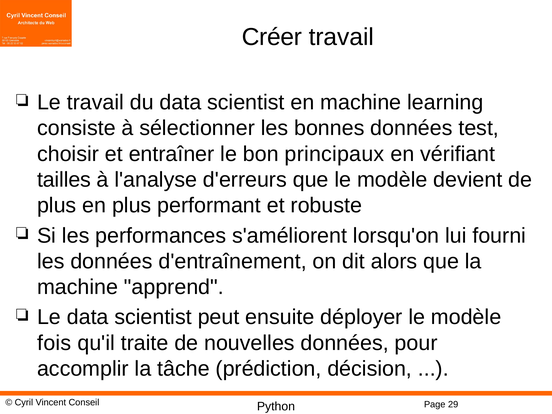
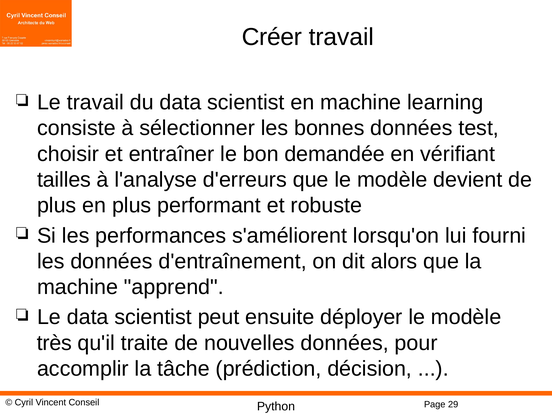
principaux: principaux -> demandée (335, 154)
fois: fois -> très (54, 343)
